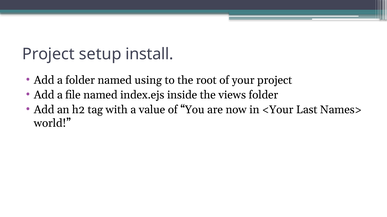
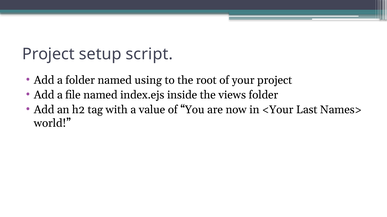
install: install -> script (149, 54)
